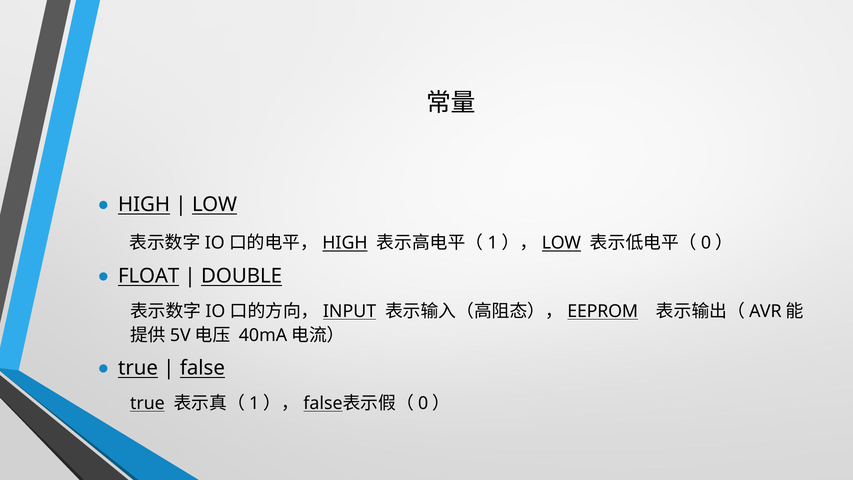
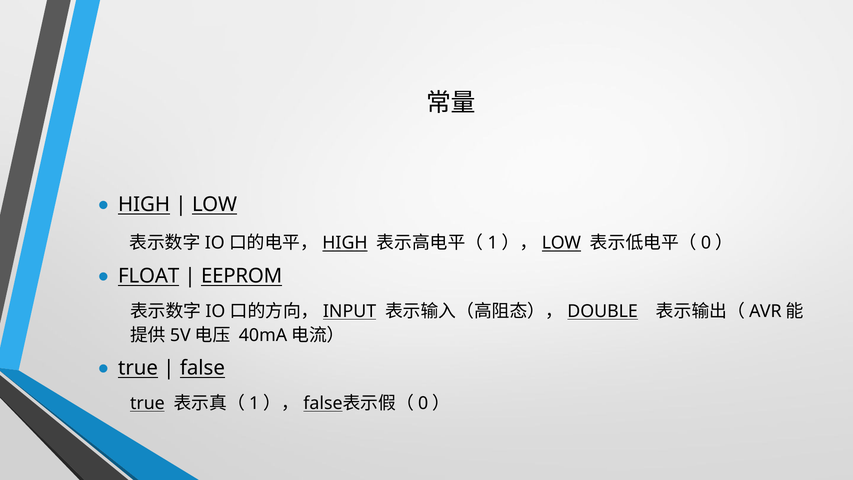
DOUBLE: DOUBLE -> EEPROM (242, 276)
EEPROM: EEPROM -> DOUBLE (603, 311)
